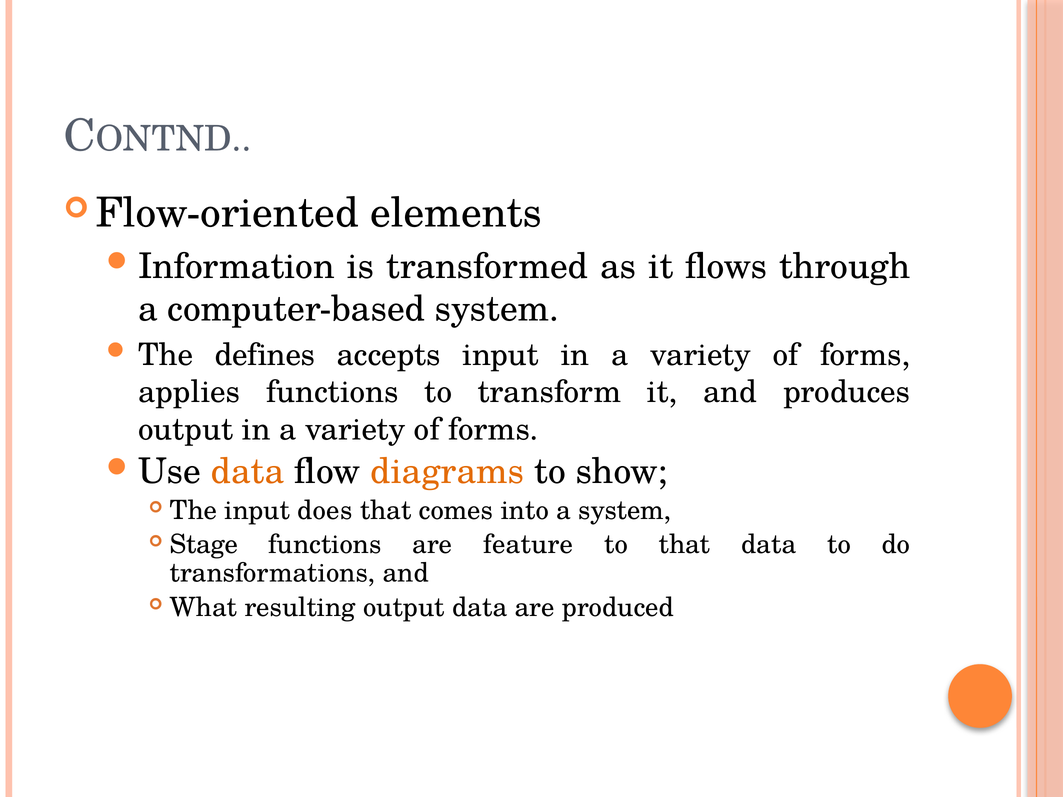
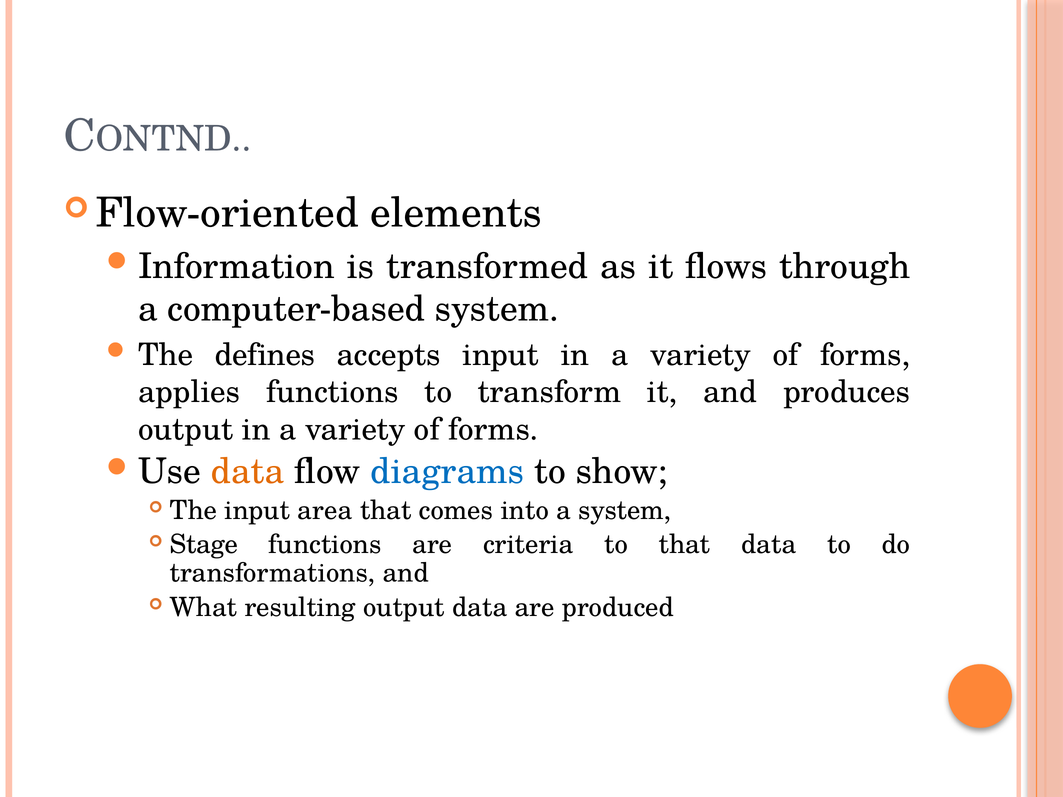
diagrams colour: orange -> blue (447, 472)
does: does -> area (325, 511)
feature: feature -> criteria (528, 545)
